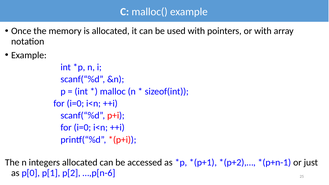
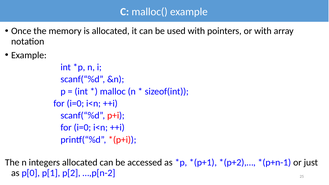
…,p[n-6: …,p[n-6 -> …,p[n-2 (99, 173)
